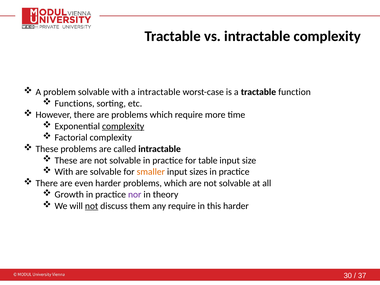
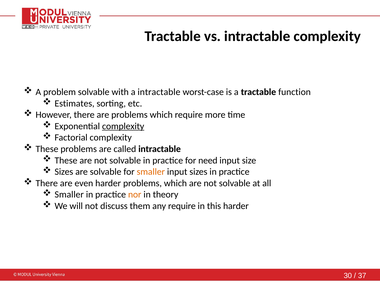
Functions: Functions -> Estimates (75, 103)
table: table -> need (208, 160)
With: With -> Sizes (64, 172)
Growth: Growth -> Smaller (69, 195)
nor colour: purple -> orange (135, 195)
not underline: present -> none (92, 206)
